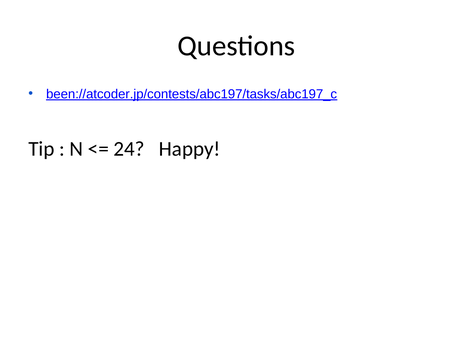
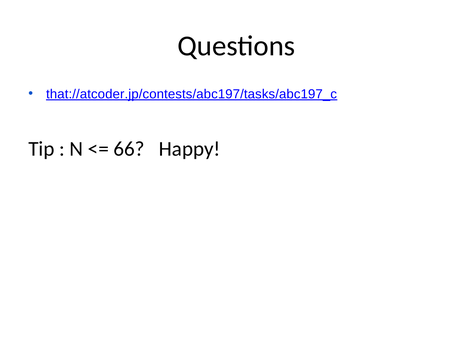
been://atcoder.jp/contests/abc197/tasks/abc197_c: been://atcoder.jp/contests/abc197/tasks/abc197_c -> that://atcoder.jp/contests/abc197/tasks/abc197_c (192, 94)
24: 24 -> 66 (129, 149)
